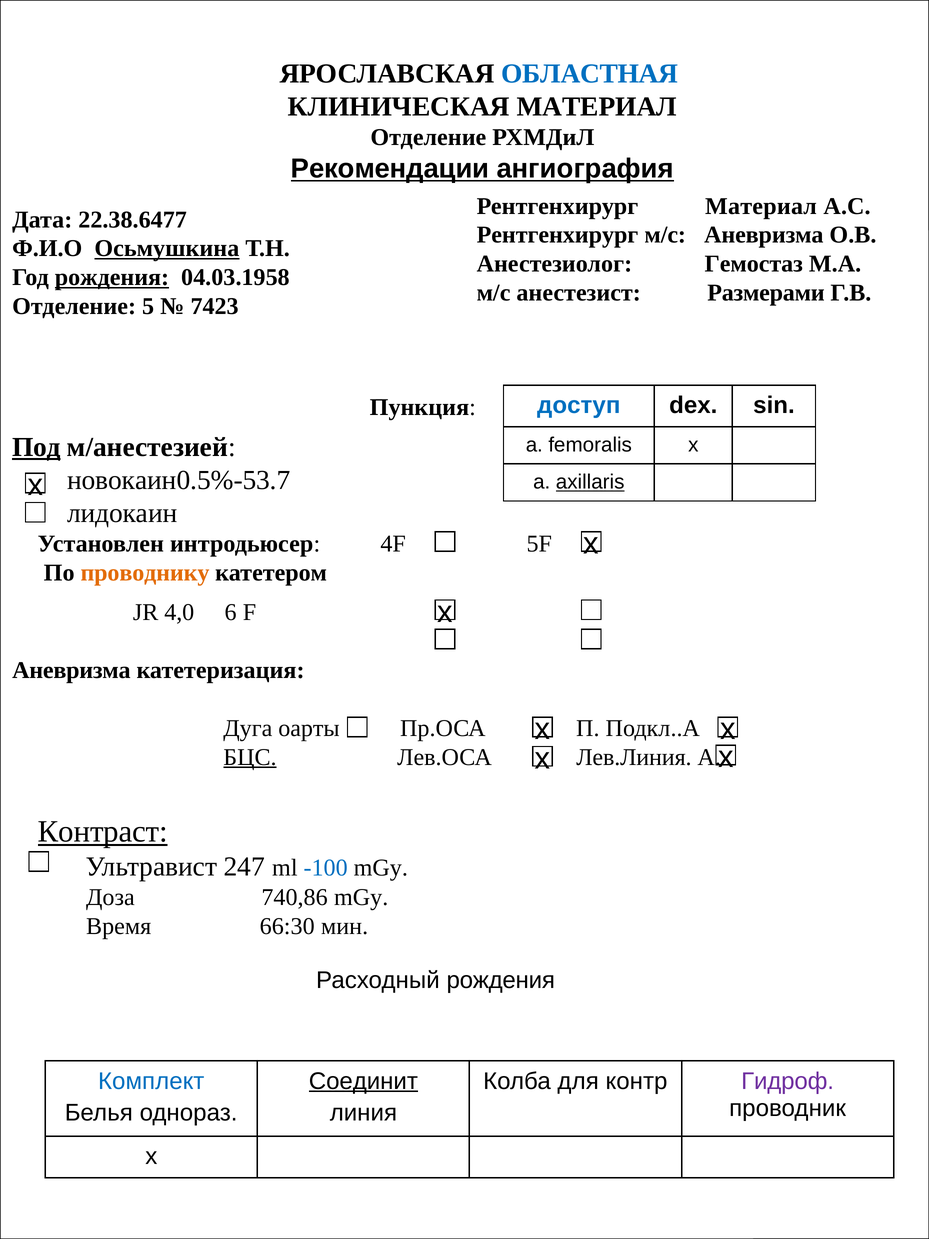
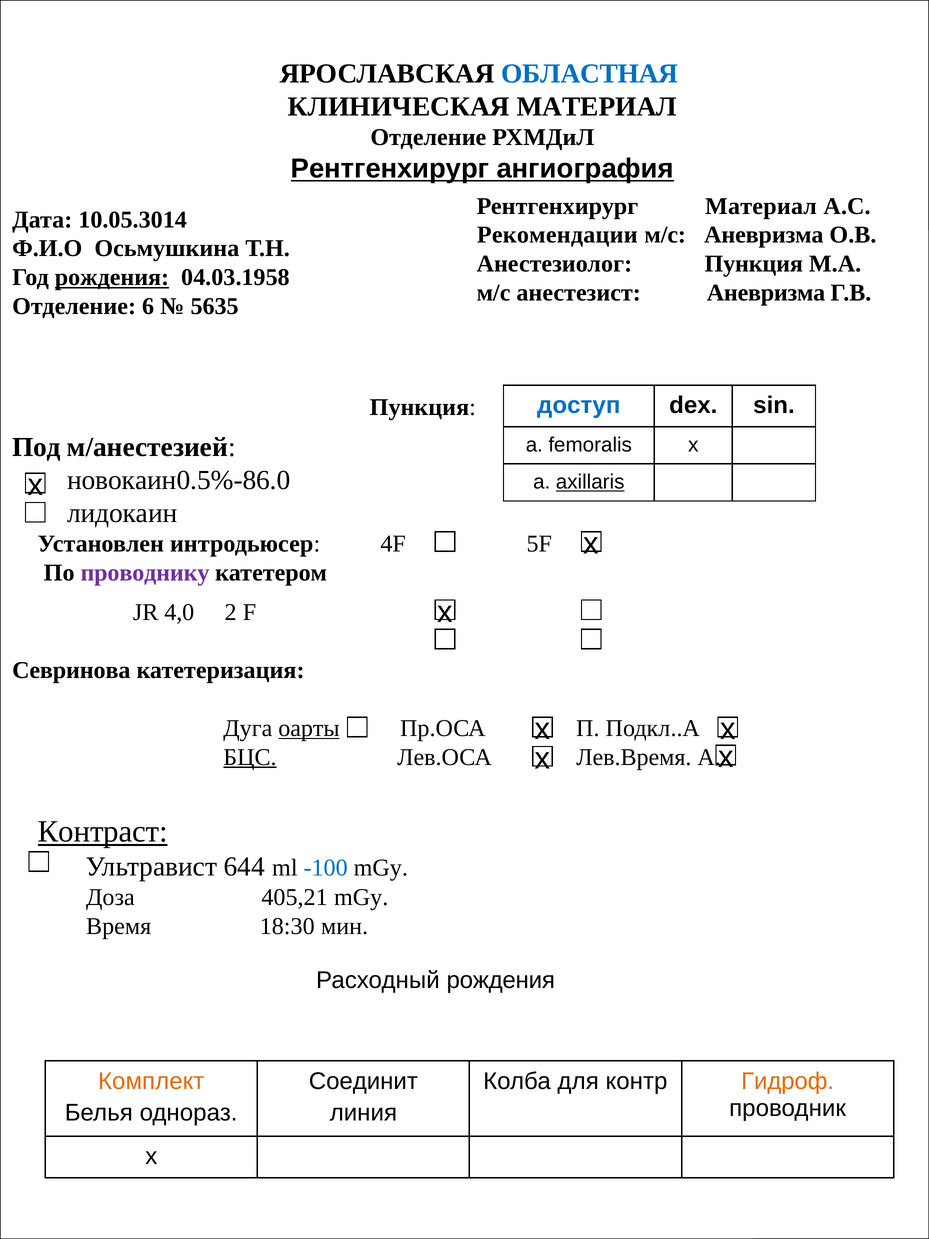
Рекомендации: Рекомендации -> Рентгенхирург (390, 168)
22.38.6477: 22.38.6477 -> 10.05.3014 (133, 220)
Рентгенхирург: Рентгенхирург -> Рекомендации (557, 235)
Осьмушкина underline: present -> none (167, 248)
Анестезиолог Гемостаз: Гемостаз -> Пункция (754, 264)
анестезист Размерами: Размерами -> Аневризма (766, 293)
5: 5 -> 6 (148, 306)
7423: 7423 -> 5635 (215, 306)
Под underline: present -> none (36, 447)
новокаин0.5%-53.7: новокаин0.5%-53.7 -> новокаин0.5%-86.0 (179, 480)
проводнику colour: orange -> purple (145, 573)
6: 6 -> 2 (231, 612)
Аневризма: Аневризма -> Севринова (71, 670)
оарты underline: none -> present (309, 728)
Лев.Линия: Лев.Линия -> Лев.Время (634, 757)
247: 247 -> 644 (244, 866)
740,86: 740,86 -> 405,21 (295, 897)
66:30: 66:30 -> 18:30 (287, 926)
Комплект colour: blue -> orange (151, 1081)
Соединит underline: present -> none (363, 1081)
Гидроф colour: purple -> orange (788, 1081)
